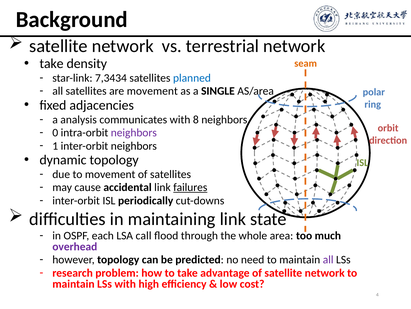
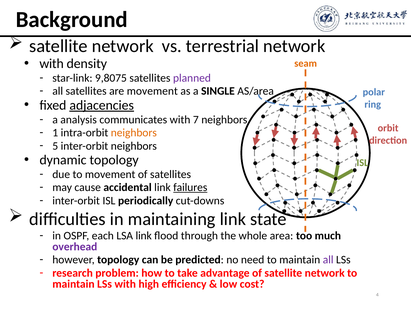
take: take -> with (52, 64)
7,3434: 7,3434 -> 9,8075 (111, 78)
planned colour: blue -> purple (192, 78)
adjacencies underline: none -> present (102, 105)
8: 8 -> 7 (196, 119)
0: 0 -> 1 (55, 132)
neighbors colour: purple -> orange (134, 132)
1: 1 -> 5 (55, 146)
LSA call: call -> link (144, 235)
